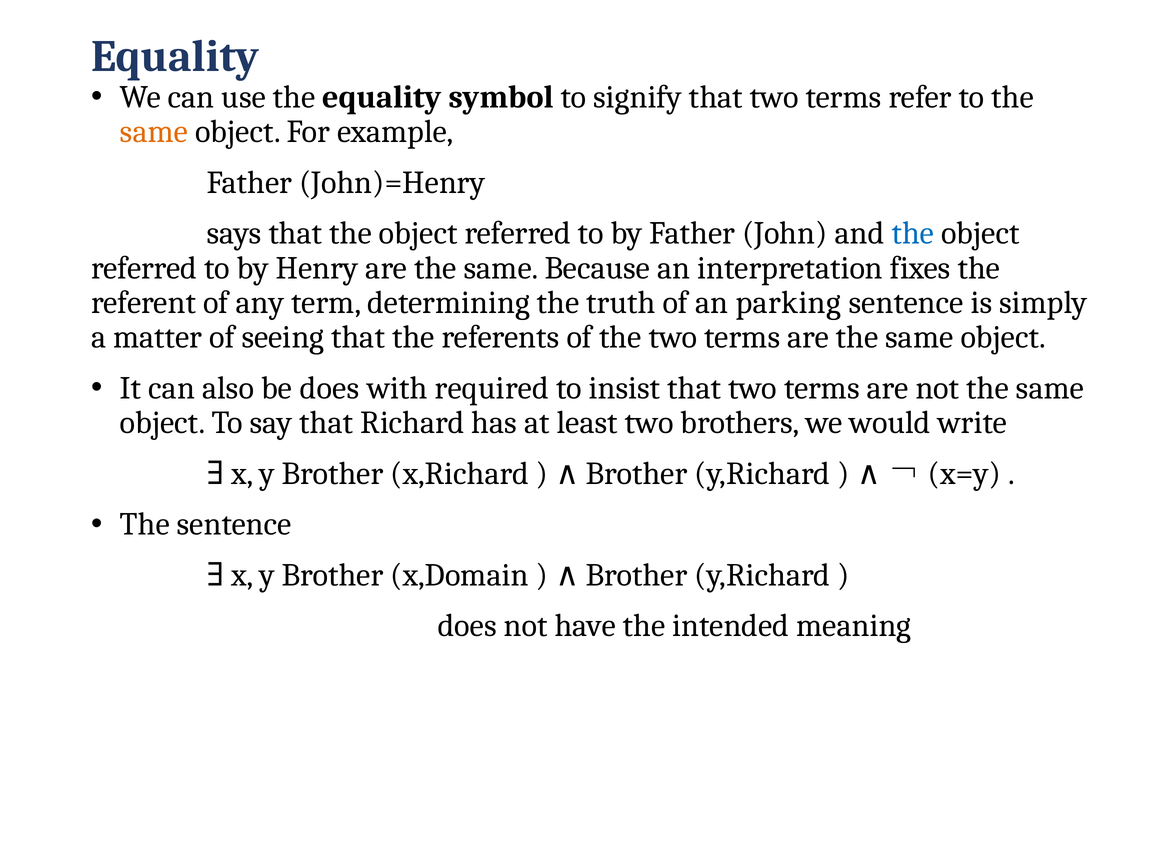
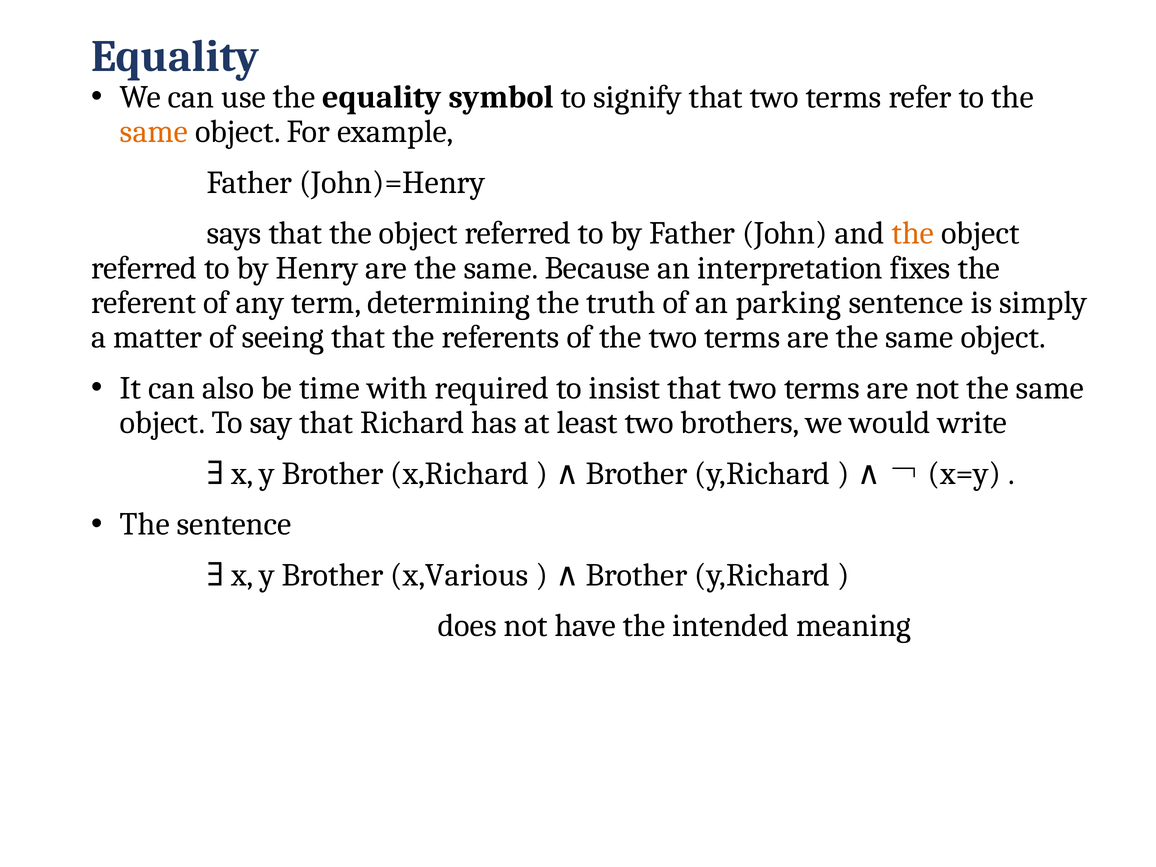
the colour: blue -> orange (913, 233)
be does: does -> time (329, 388)
x,Domain: x,Domain -> x,Various (459, 575)
